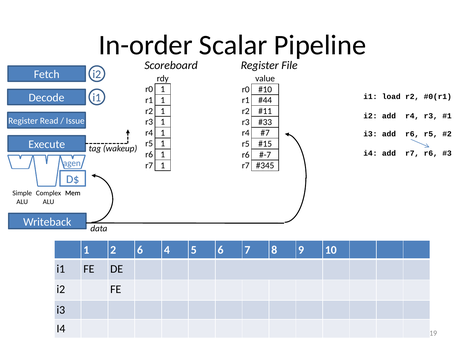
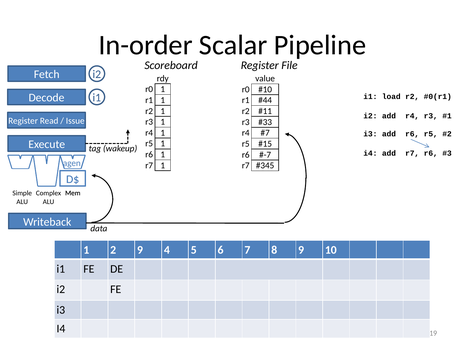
2 6: 6 -> 9 (140, 250)
